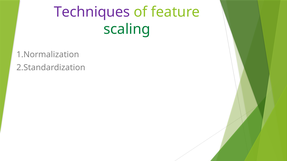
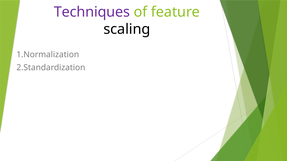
scaling colour: green -> black (127, 29)
